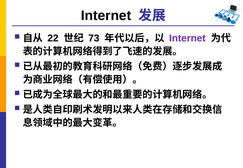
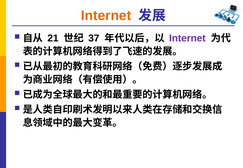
Internet colour: black -> orange (106, 16)
22: 22 -> 21 (53, 38)
73: 73 -> 37 (94, 38)
